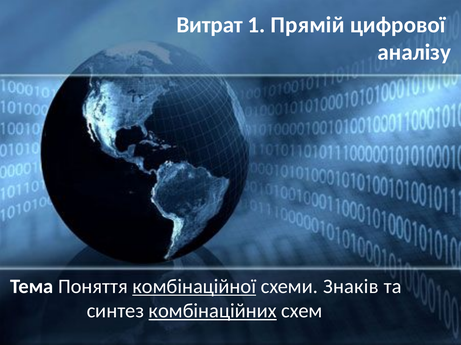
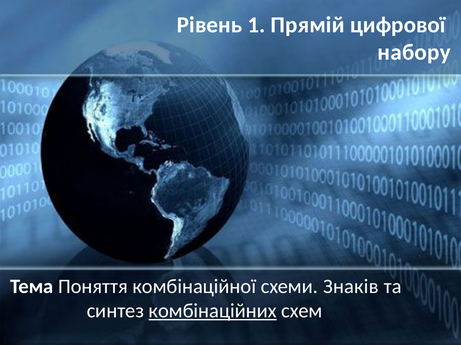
Витрат: Витрат -> Рівень (210, 25)
аналізу: аналізу -> набору (414, 52)
комбінаційної underline: present -> none (194, 287)
